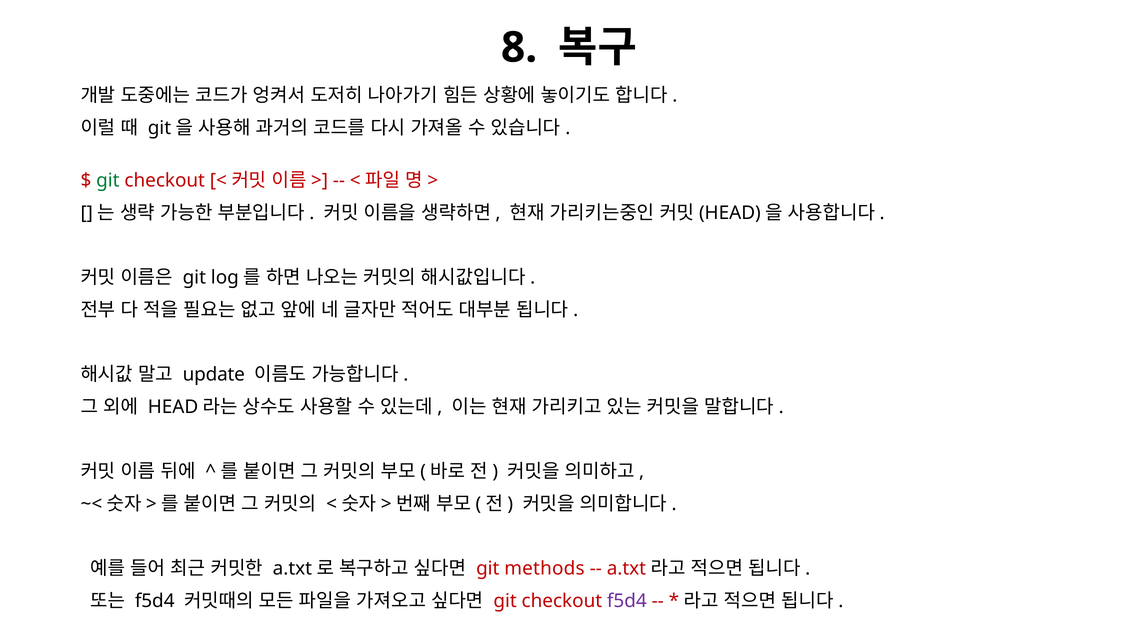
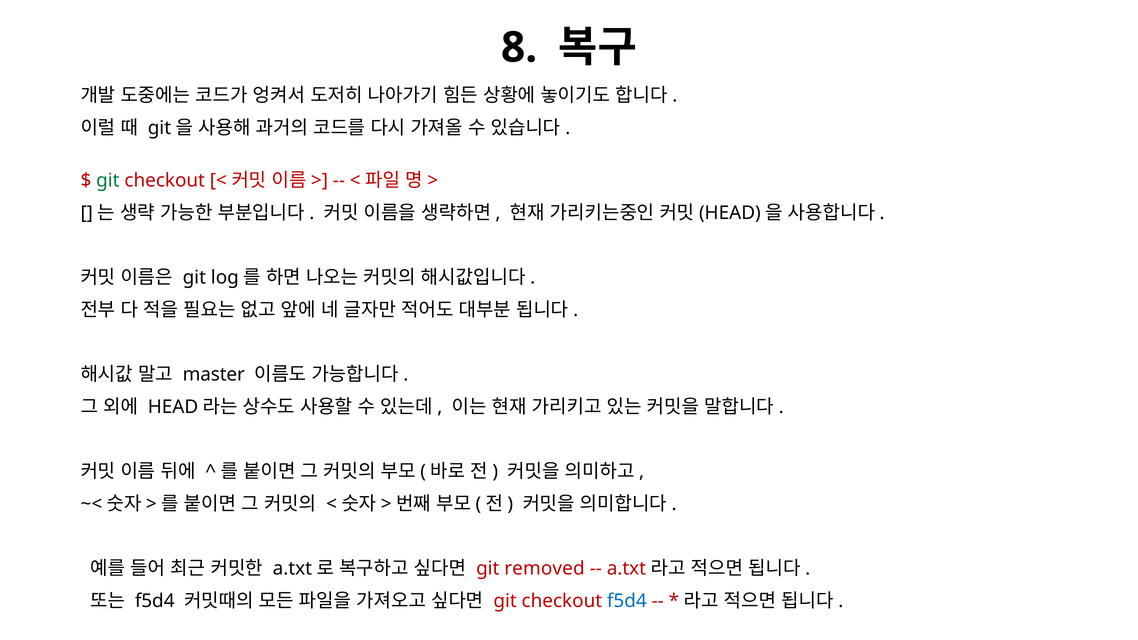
update: update -> master (214, 375)
methods: methods -> removed (544, 569)
f5d4 colour: purple -> blue (627, 601)
